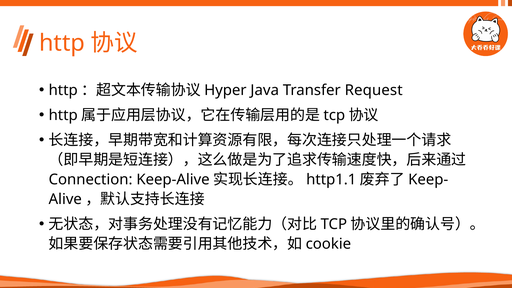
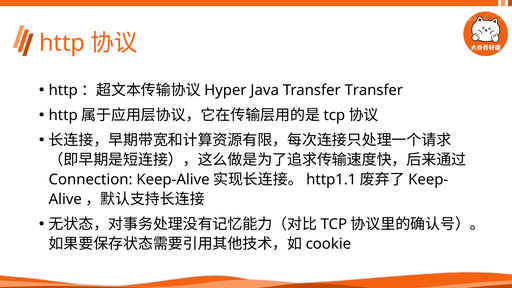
Transfer Request: Request -> Transfer (374, 90)
